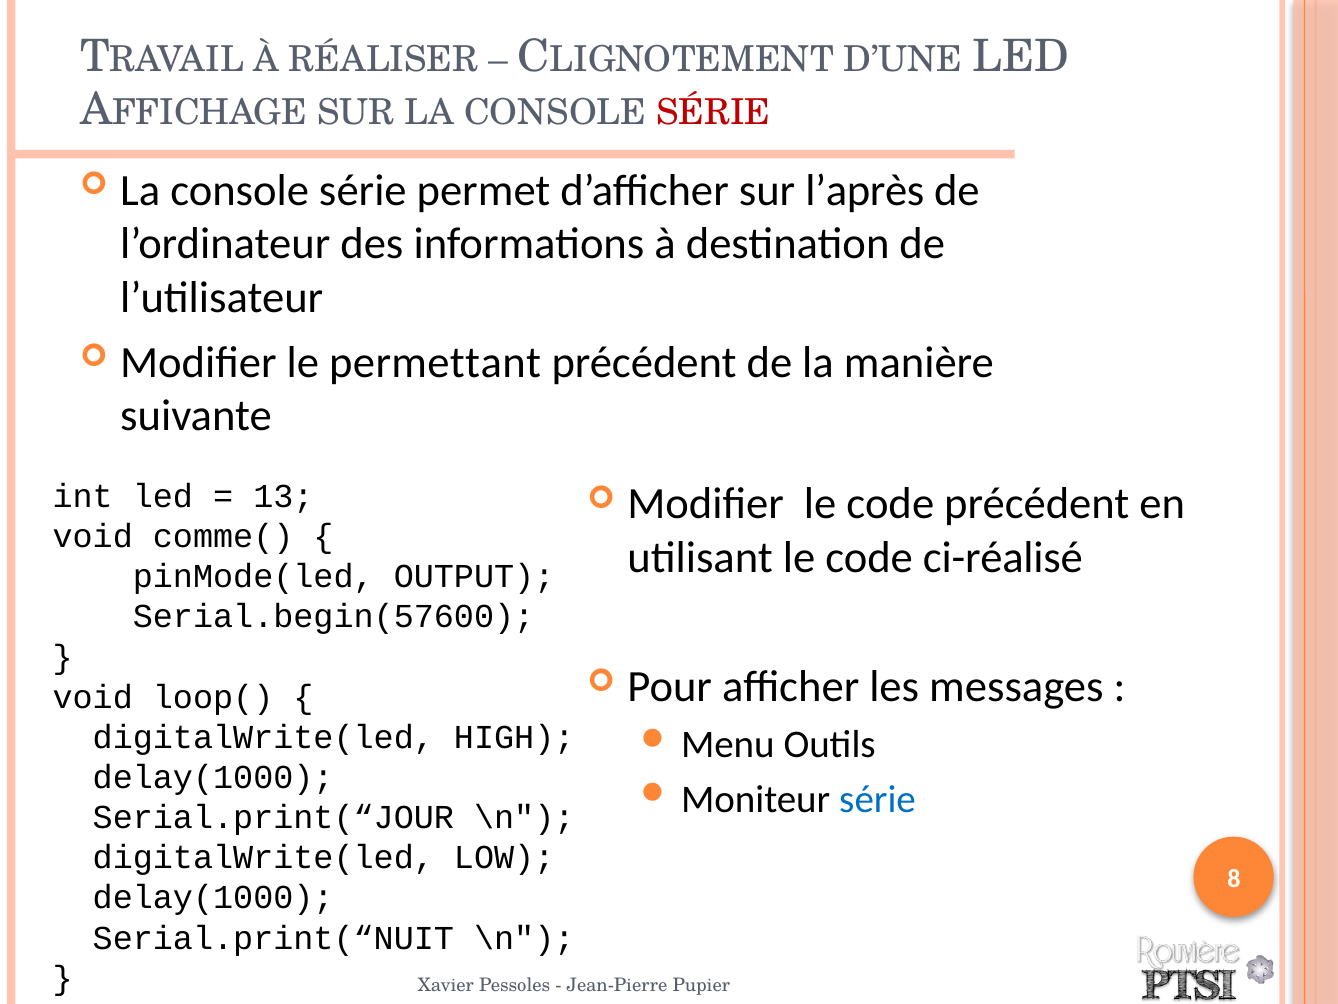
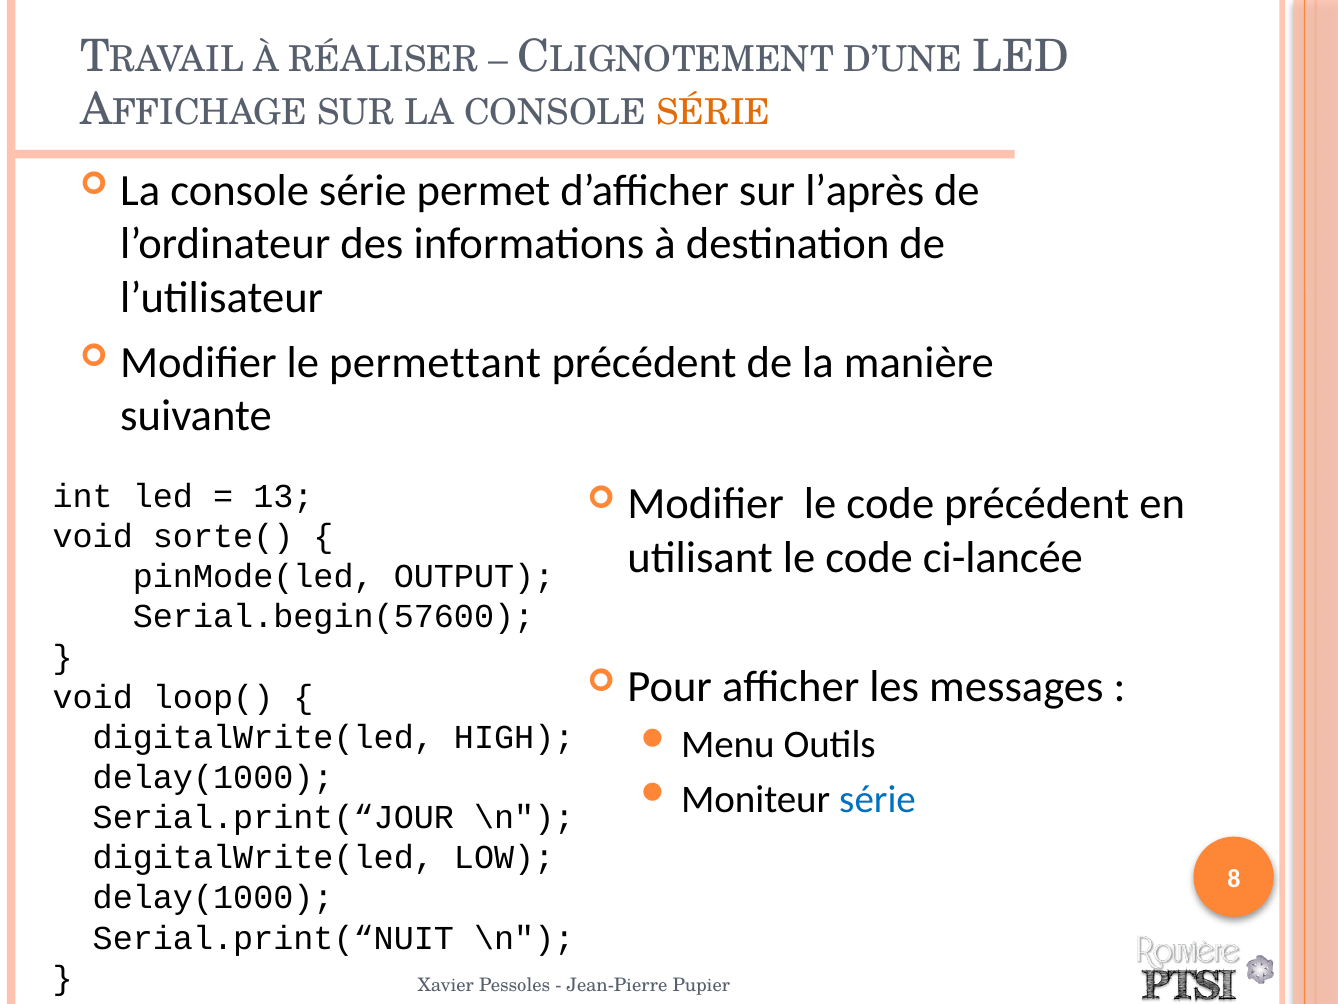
SÉRIE colour: red -> orange (714, 113)
comme(: comme( -> sorte( (223, 536)
ci-réalisé: ci-réalisé -> ci-lancée (1003, 557)
